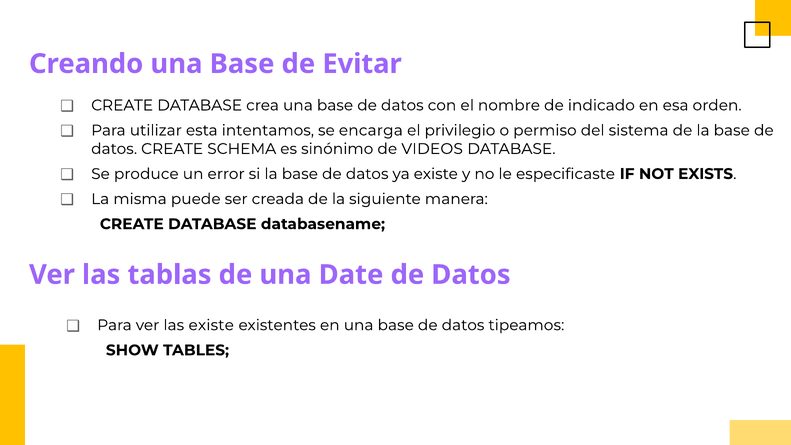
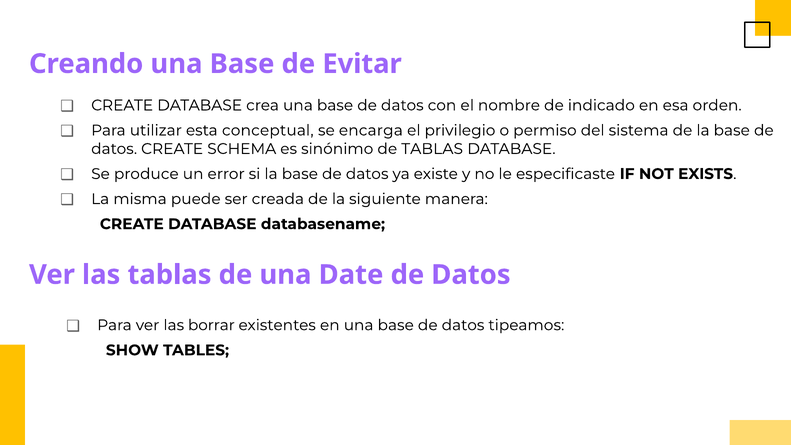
intentamos: intentamos -> conceptual (268, 130)
de VIDEOS: VIDEOS -> TABLAS (432, 149)
las existe: existe -> borrar (211, 325)
